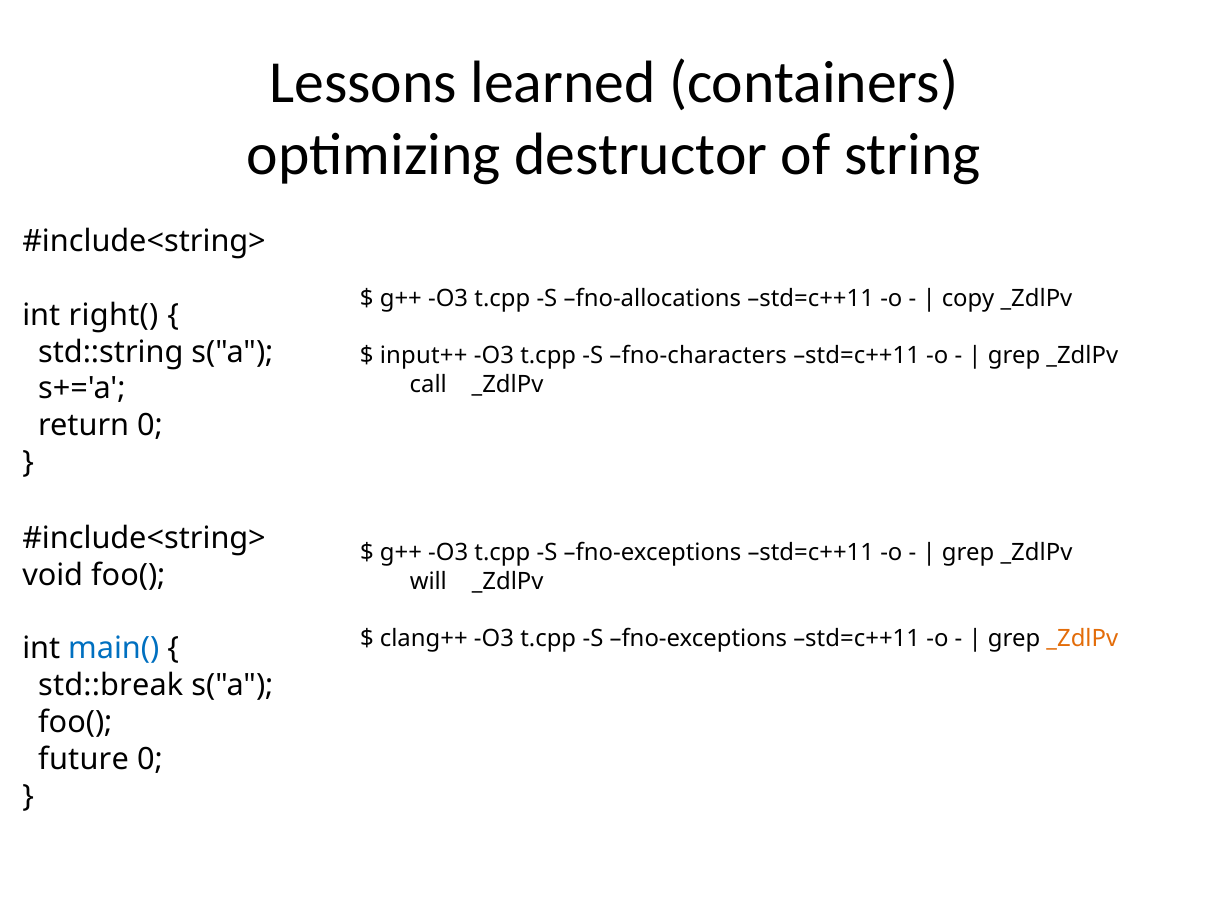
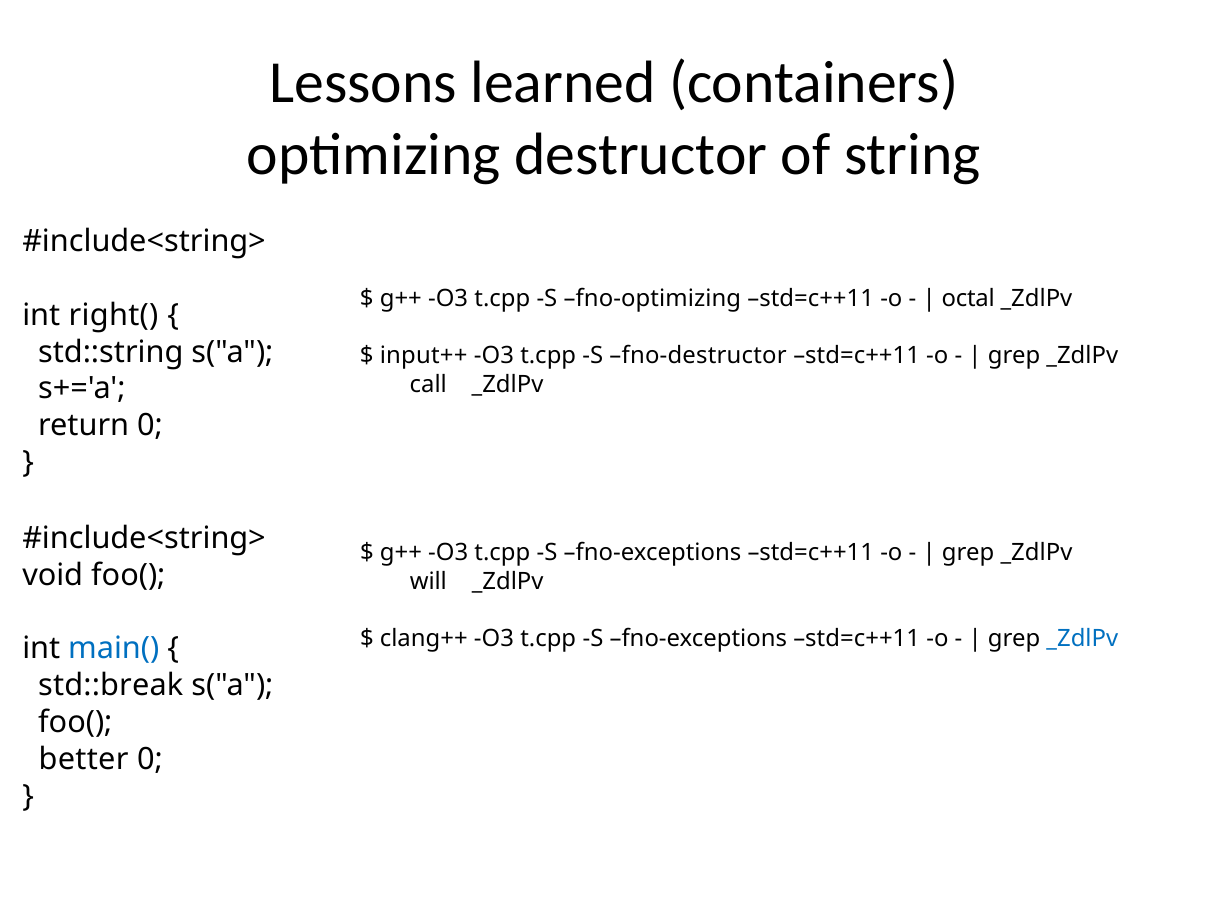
fno-allocations: fno-allocations -> fno-optimizing (652, 298)
copy: copy -> octal (968, 298)
fno-characters: fno-characters -> fno-destructor (698, 356)
_ZdlPv colour: orange -> blue (1082, 639)
future: future -> better (84, 759)
